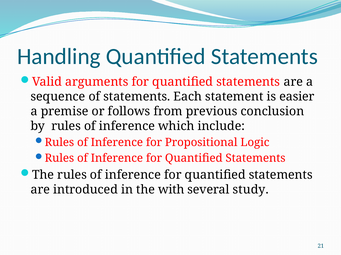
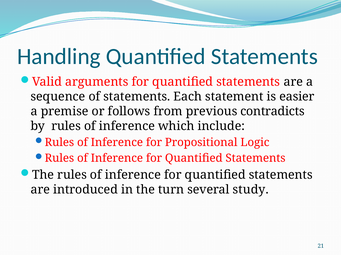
conclusion: conclusion -> contradicts (272, 112)
with: with -> turn (171, 190)
